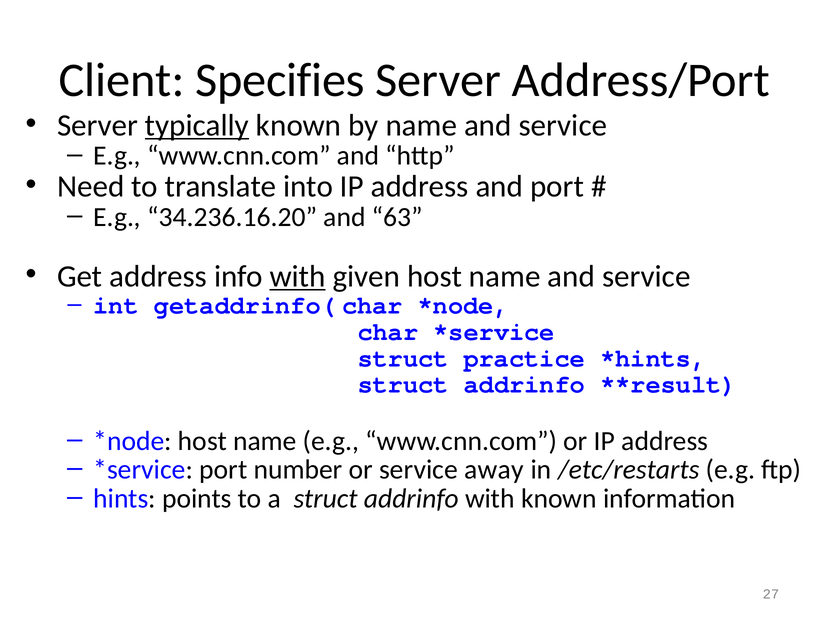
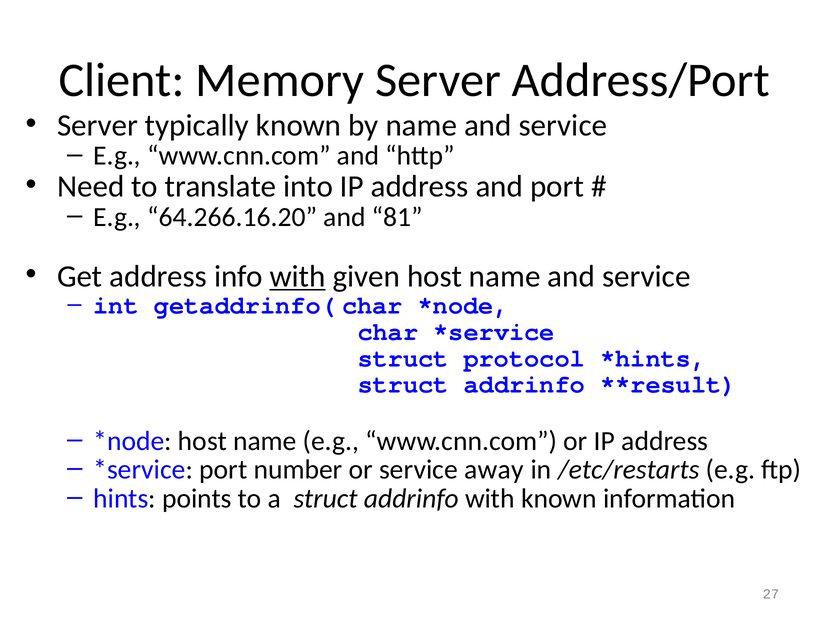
Specifies: Specifies -> Memory (280, 80)
typically underline: present -> none (197, 125)
34.236.16.20: 34.236.16.20 -> 64.266.16.20 (232, 217)
63: 63 -> 81 (397, 217)
practice: practice -> protocol (524, 358)
